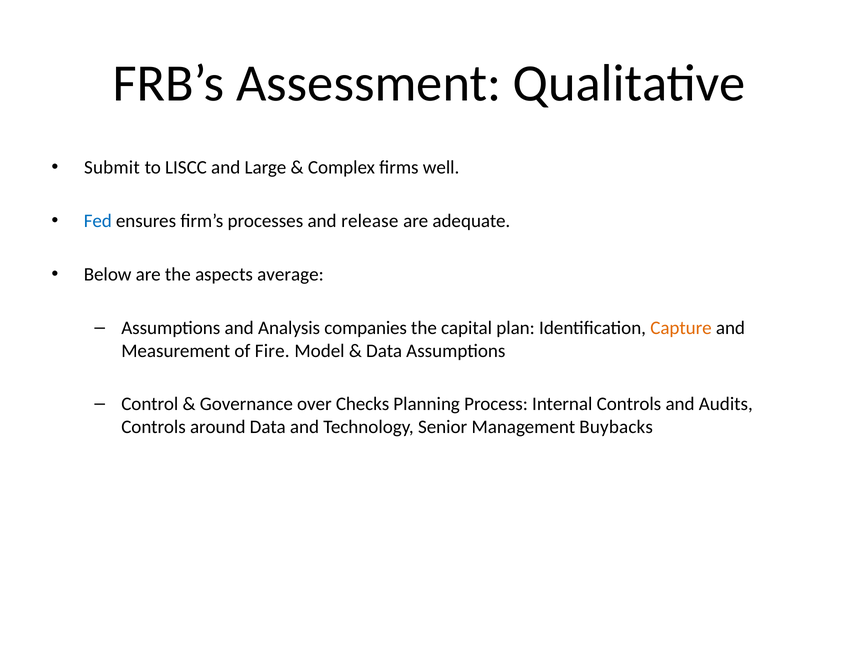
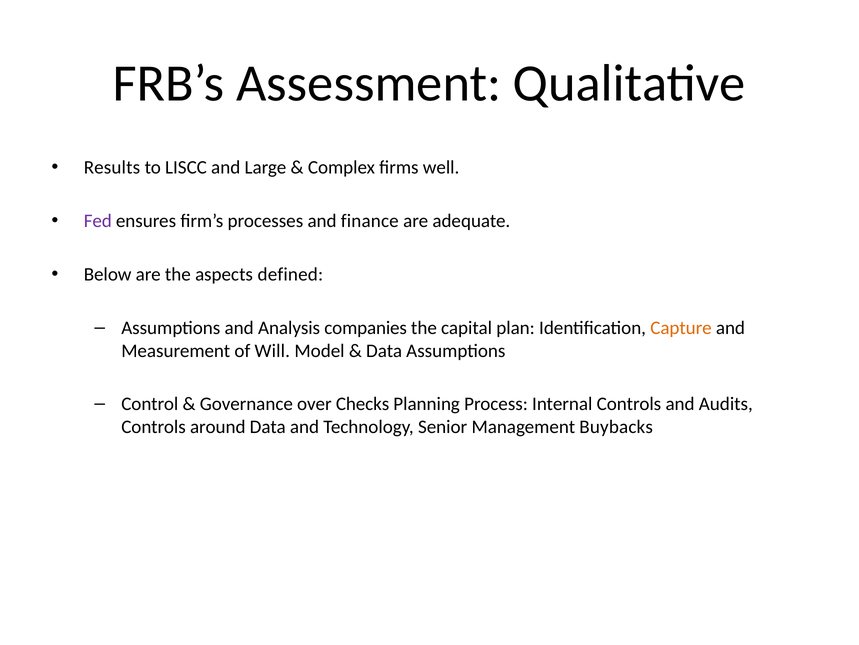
Submit: Submit -> Results (112, 167)
Fed colour: blue -> purple (98, 221)
release: release -> finance (370, 221)
average: average -> defined (290, 274)
Fire: Fire -> Will (272, 350)
